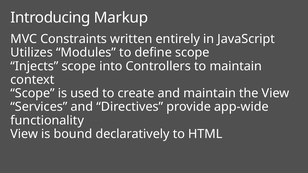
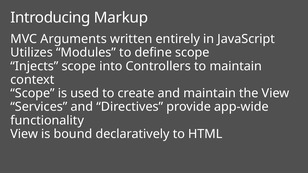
Constraints: Constraints -> Arguments (74, 39)
